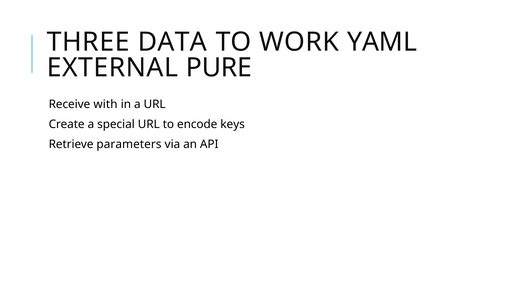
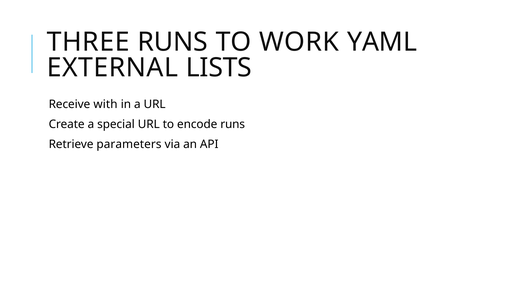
THREE DATA: DATA -> RUNS (173, 42)
PURE: PURE -> LISTS (219, 68)
encode keys: keys -> runs (233, 124)
